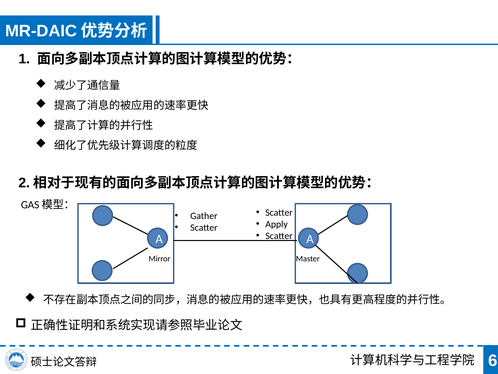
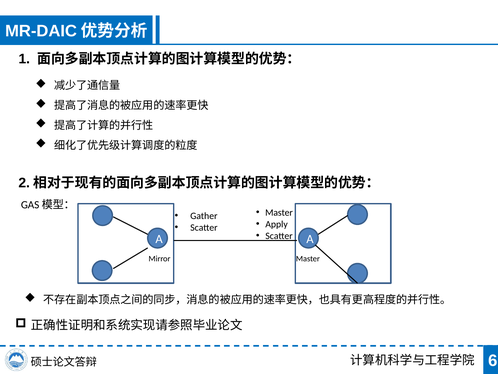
Scatter: Scatter -> Master (279, 212)
